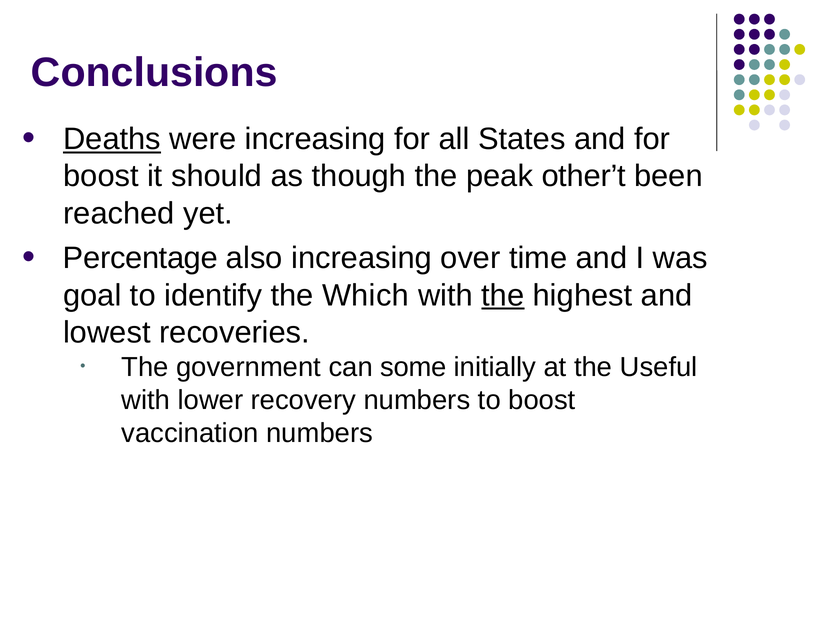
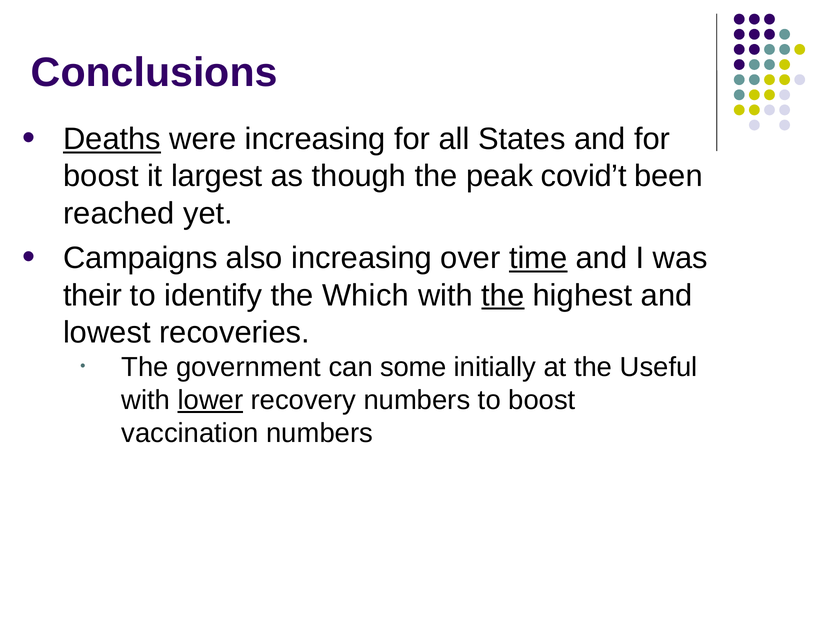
should: should -> largest (217, 176)
other’t: other’t -> covid’t (584, 176)
Percentage: Percentage -> Campaigns (140, 258)
time underline: none -> present (538, 258)
goal: goal -> their (92, 295)
lower underline: none -> present (210, 400)
